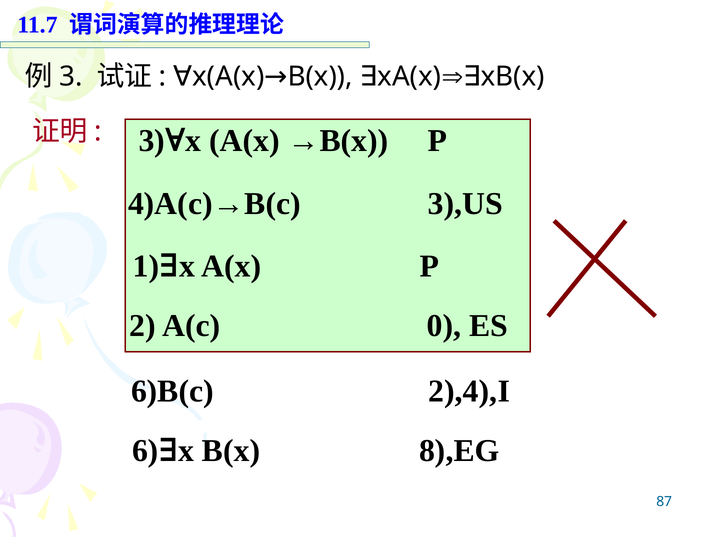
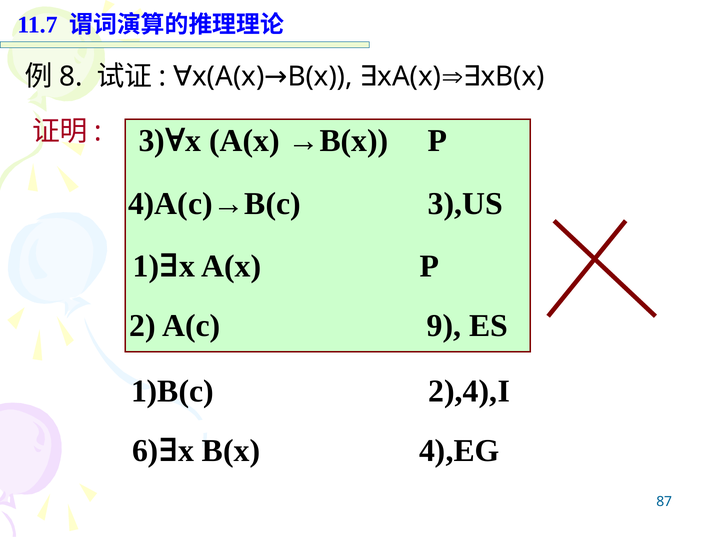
3: 3 -> 8 (71, 77)
0: 0 -> 9 (444, 325)
6)B(c: 6)B(c -> 1)B(c (172, 391)
8),EG: 8),EG -> 4),EG (459, 450)
